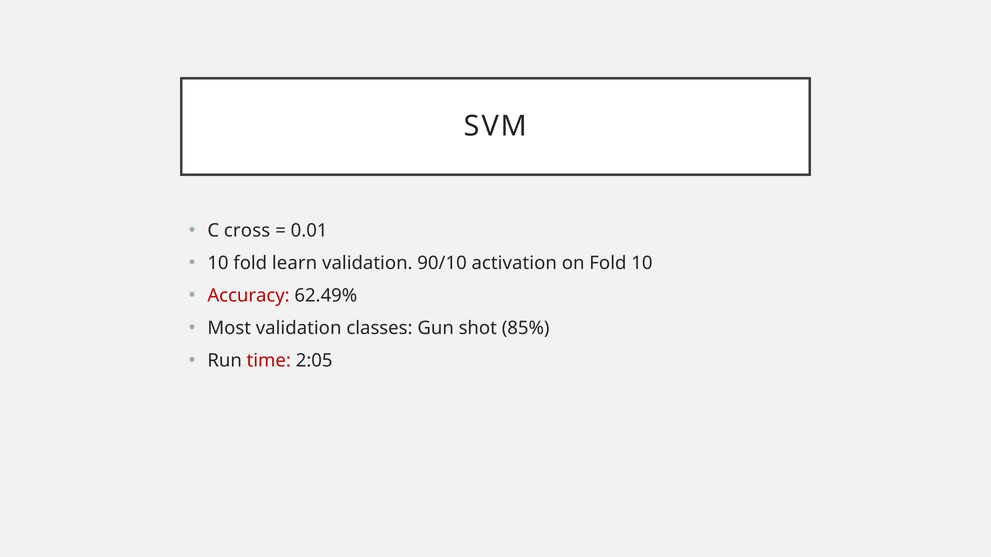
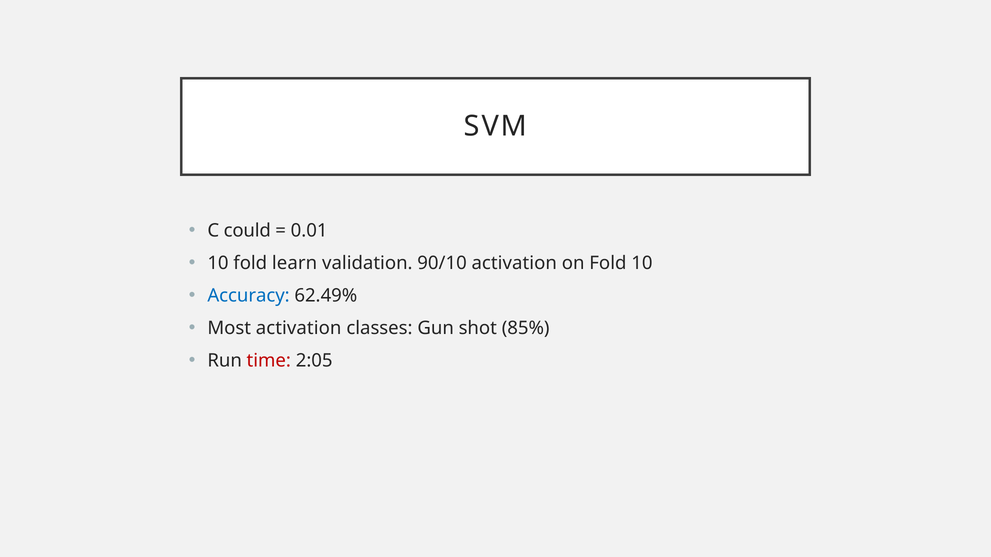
cross: cross -> could (247, 231)
Accuracy colour: red -> blue (249, 296)
Most validation: validation -> activation (299, 328)
